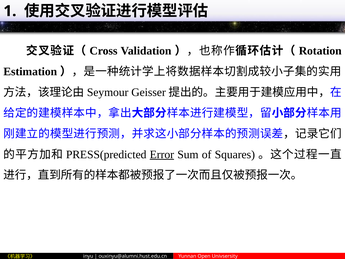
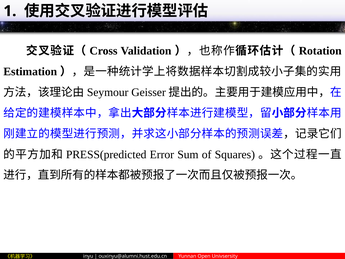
Error underline: present -> none (162, 154)
